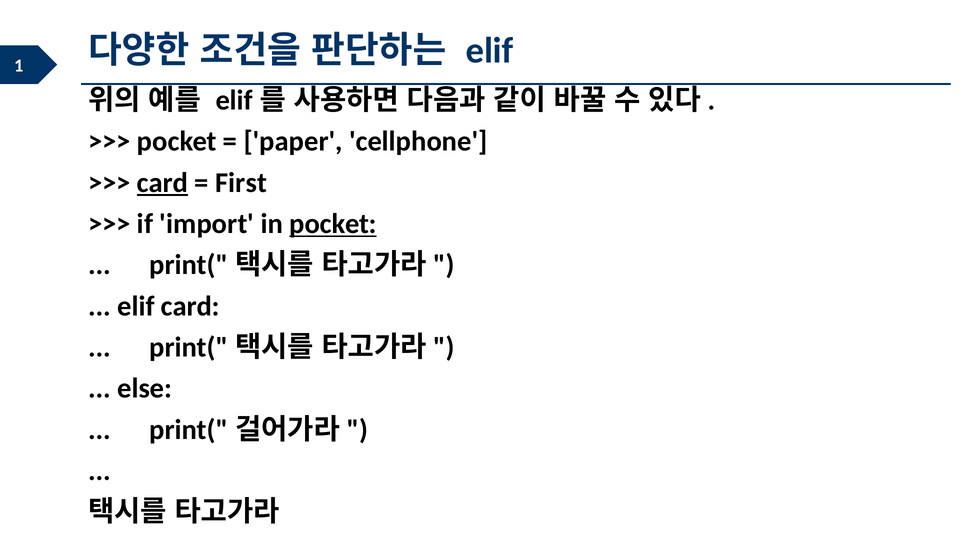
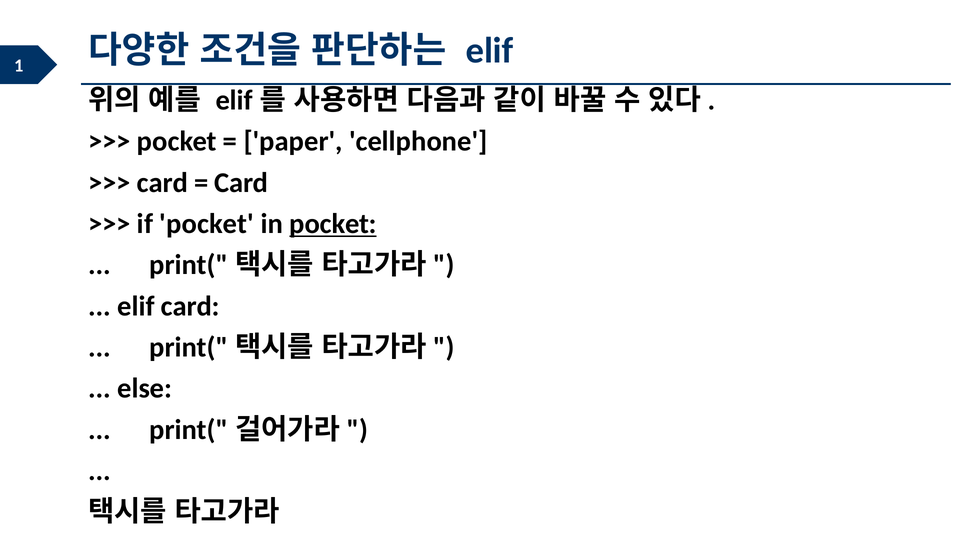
card underline: present -> none (163, 183)
First: First -> Card (241, 183)
if import: import -> pocket (207, 224)
